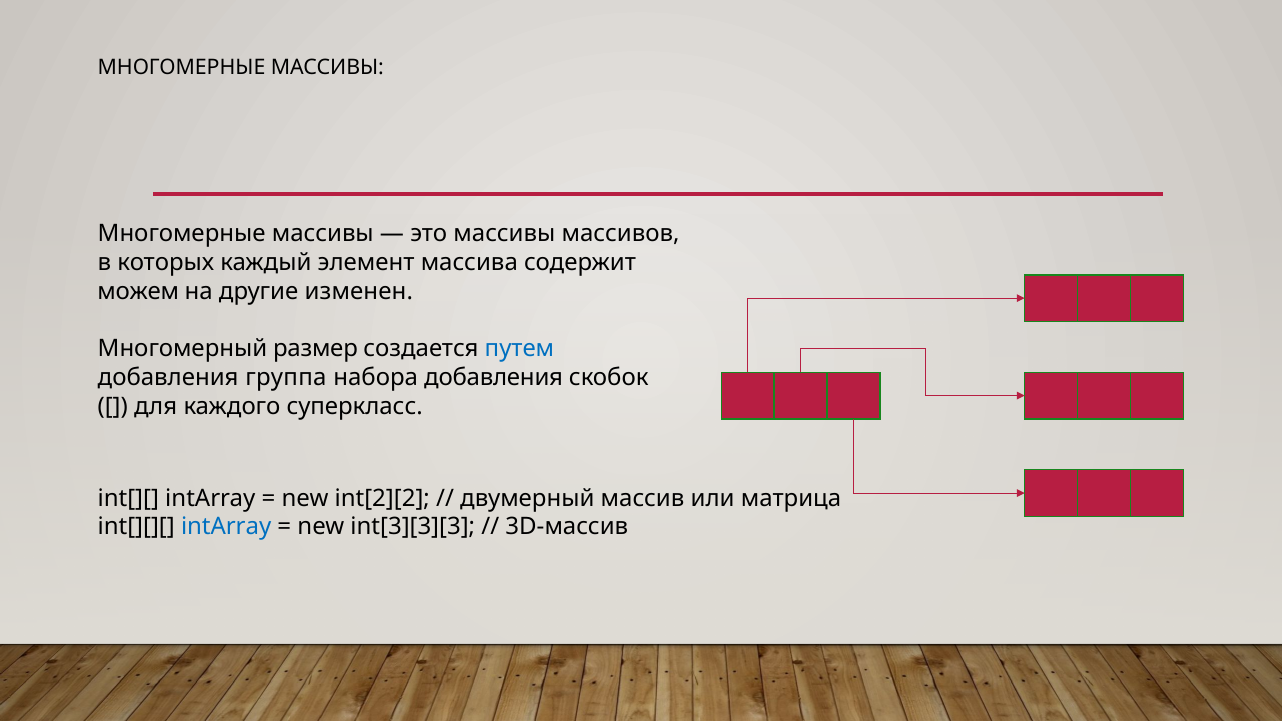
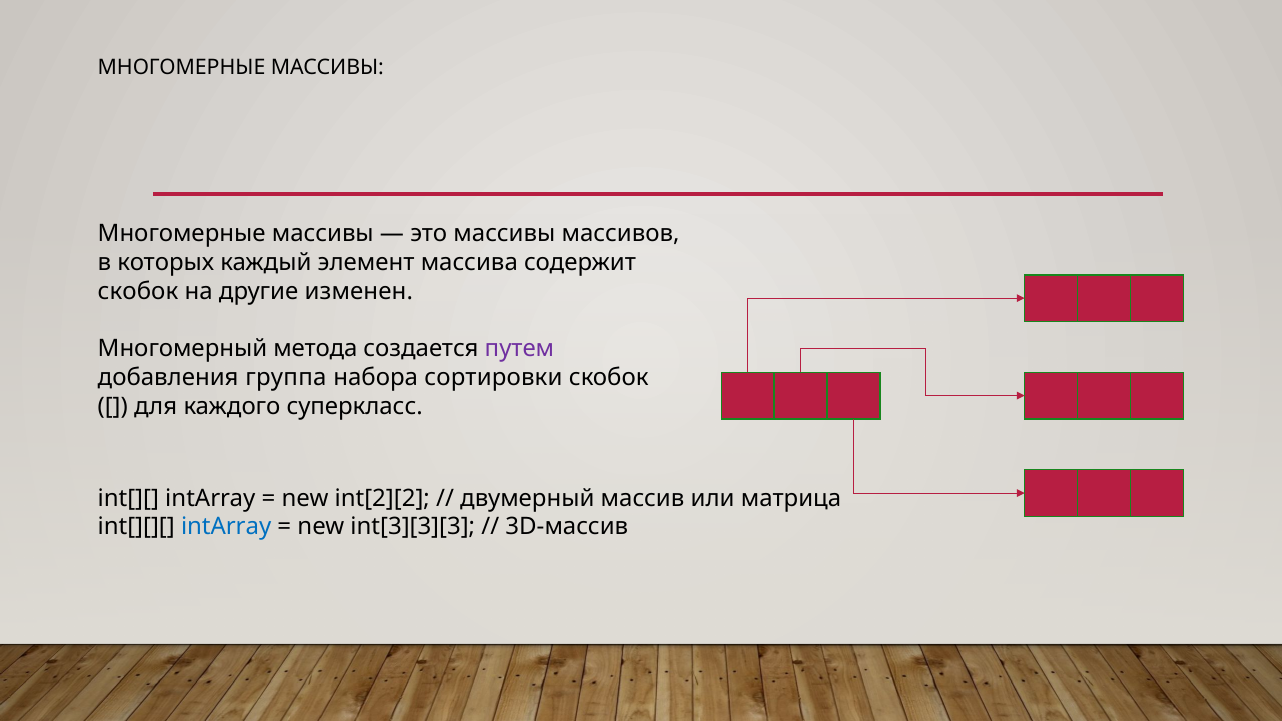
можем: можем -> скобок (138, 291)
размер: размер -> метода (315, 349)
путем colour: blue -> purple (519, 349)
набора добавления: добавления -> сортировки (493, 378)
